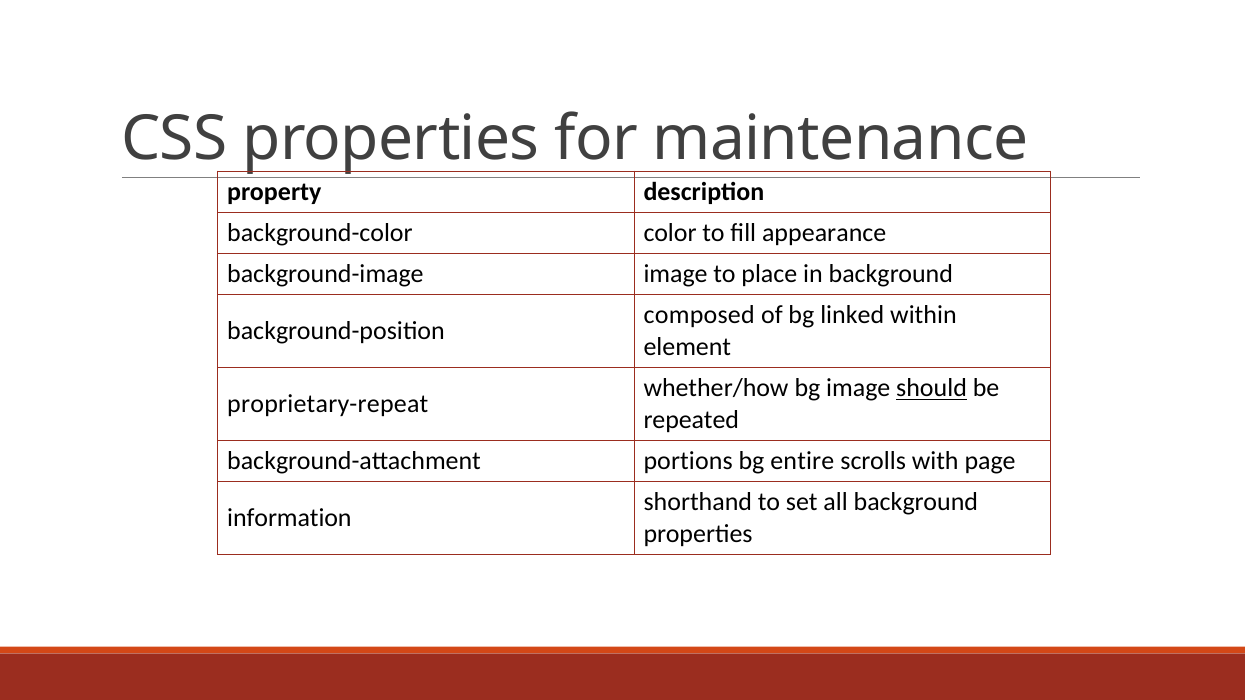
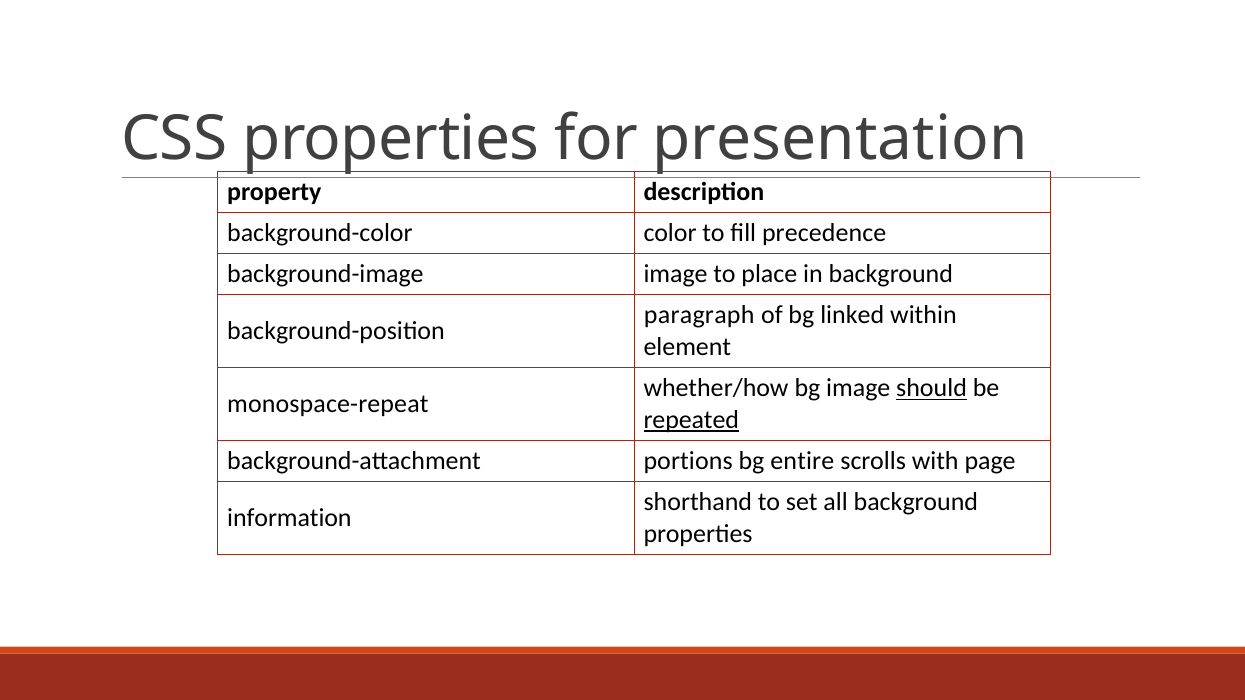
maintenance: maintenance -> presentation (840, 139)
appearance: appearance -> precedence (824, 233)
composed: composed -> paragraph (699, 315)
proprietary-repeat: proprietary-repeat -> monospace-repeat (328, 404)
repeated underline: none -> present (691, 420)
